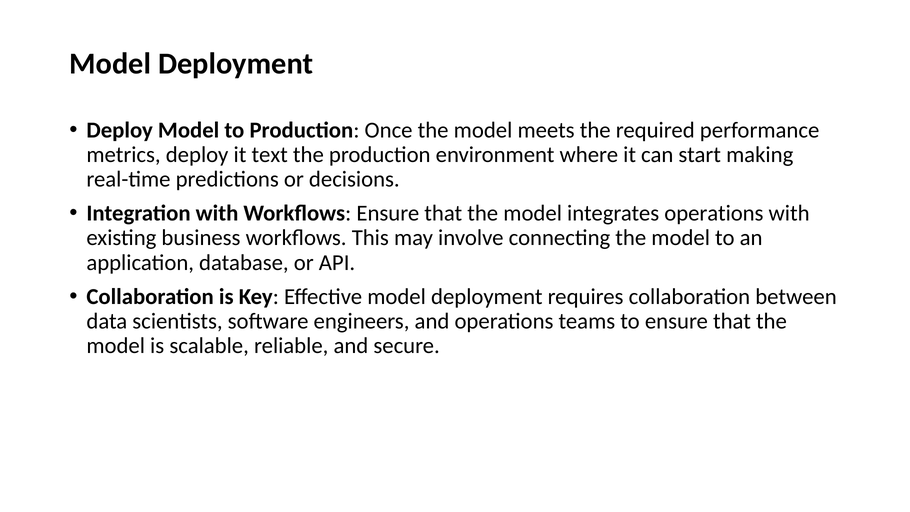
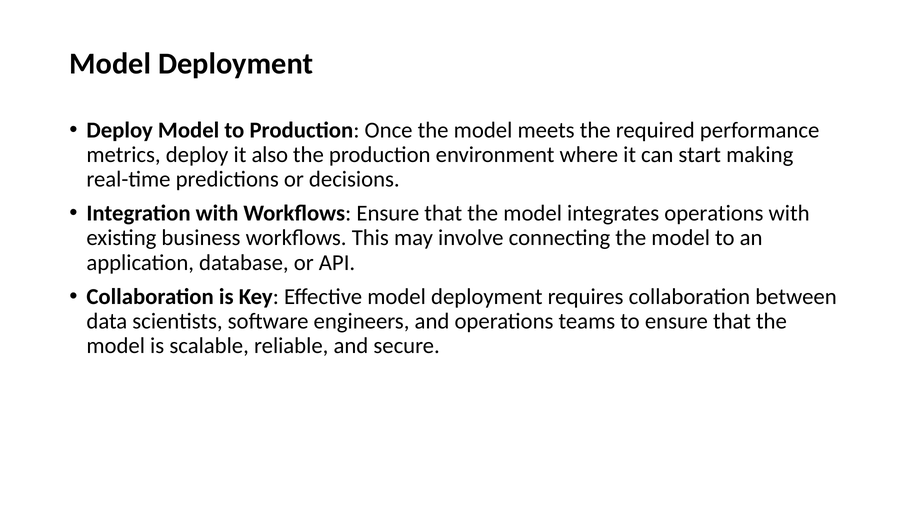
text: text -> also (270, 155)
